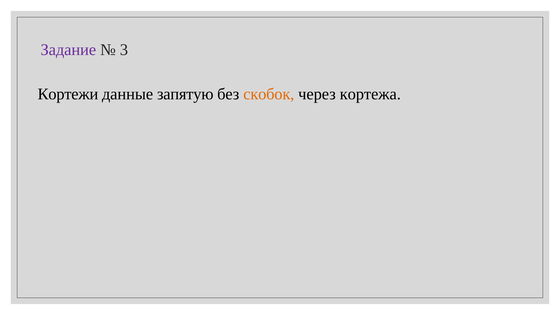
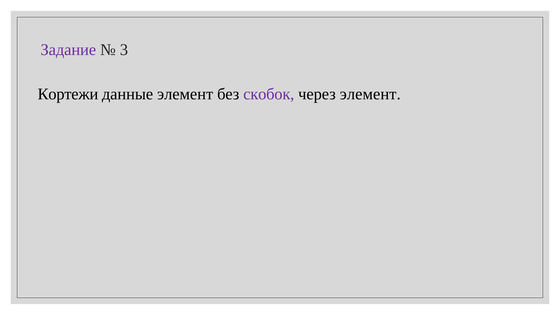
данные запятую: запятую -> элемент (185, 94)
скобок colour: orange -> purple (269, 94)
через кортежа: кортежа -> элемент (370, 94)
